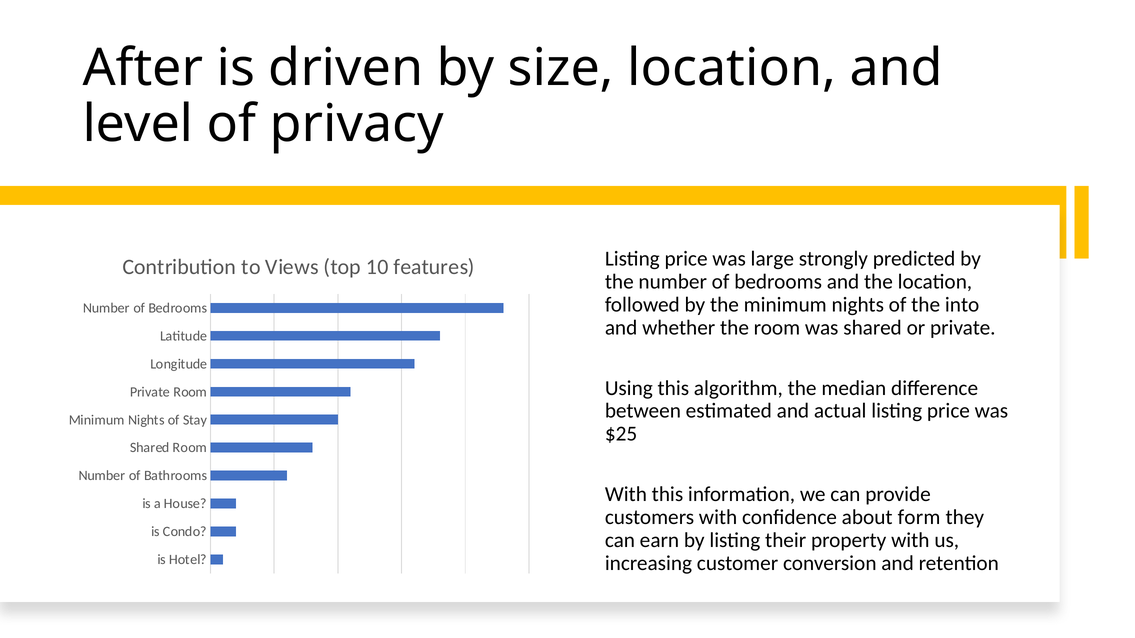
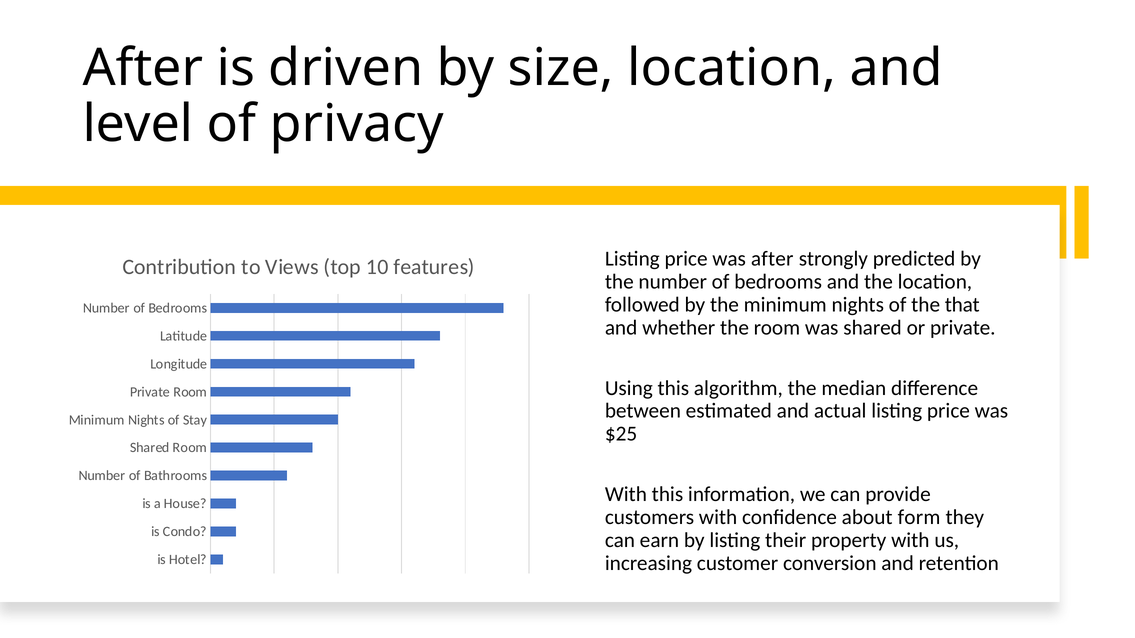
was large: large -> after (772, 259)
into: into -> that (962, 305)
